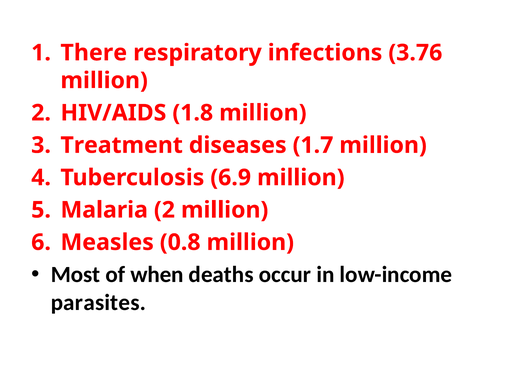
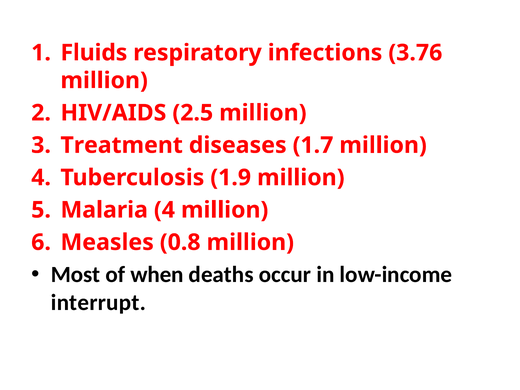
There: There -> Fluids (94, 53)
1.8: 1.8 -> 2.5 (193, 113)
6.9: 6.9 -> 1.9 (231, 178)
Malaria 2: 2 -> 4 (164, 210)
parasites: parasites -> interrupt (98, 302)
